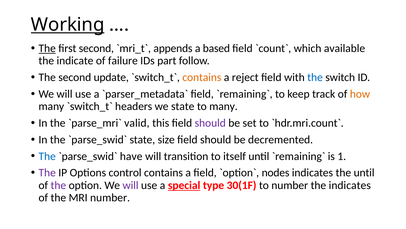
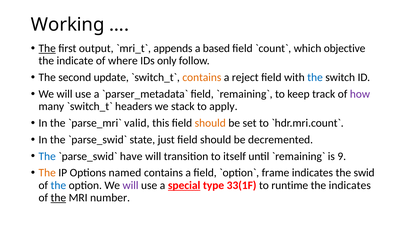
Working underline: present -> none (68, 25)
first second: second -> output (96, 48)
available: available -> objective (345, 48)
failure: failure -> where (123, 61)
part: part -> only (167, 61)
how colour: orange -> purple (360, 94)
we state: state -> stack (183, 106)
to many: many -> apply (223, 106)
should colour: purple -> orange (210, 123)
size: size -> just (166, 139)
1: 1 -> 9 (342, 156)
The colour: purple -> orange (47, 172)
control: control -> named (125, 172)
nodes: nodes -> frame (275, 172)
the until: until -> swid (364, 172)
the colour: purple -> blue (58, 185)
30(1F: 30(1F -> 33(1F (242, 185)
to number: number -> runtime (290, 185)
the underline: none -> present (58, 197)
